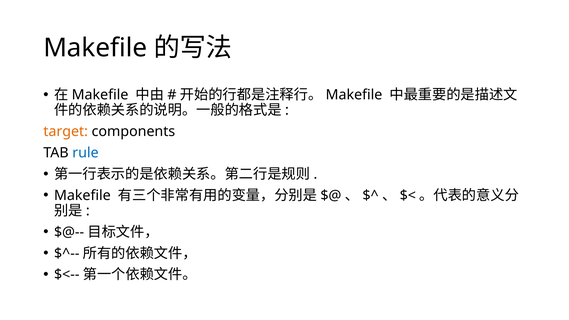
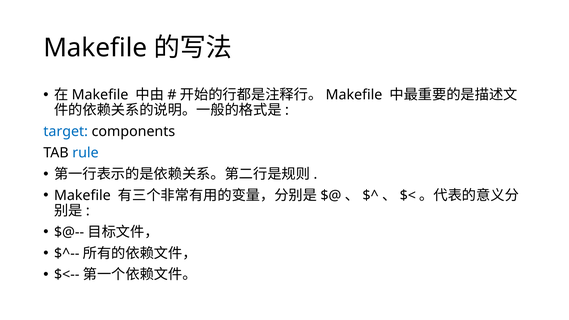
target colour: orange -> blue (66, 132)
